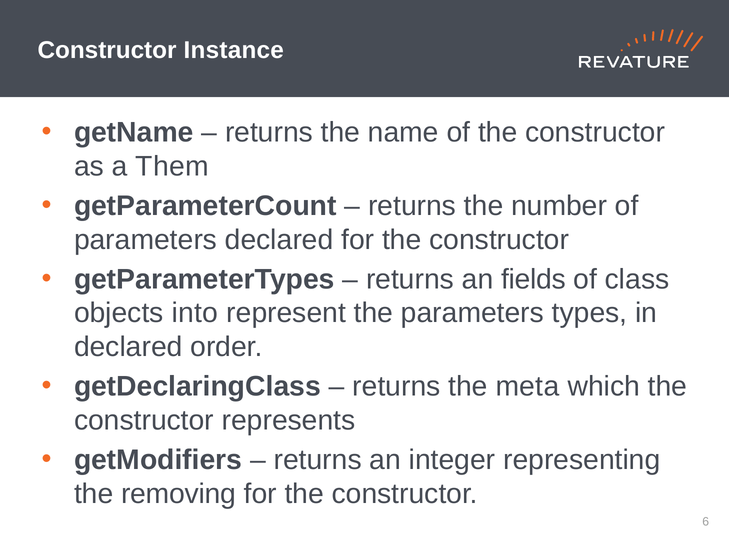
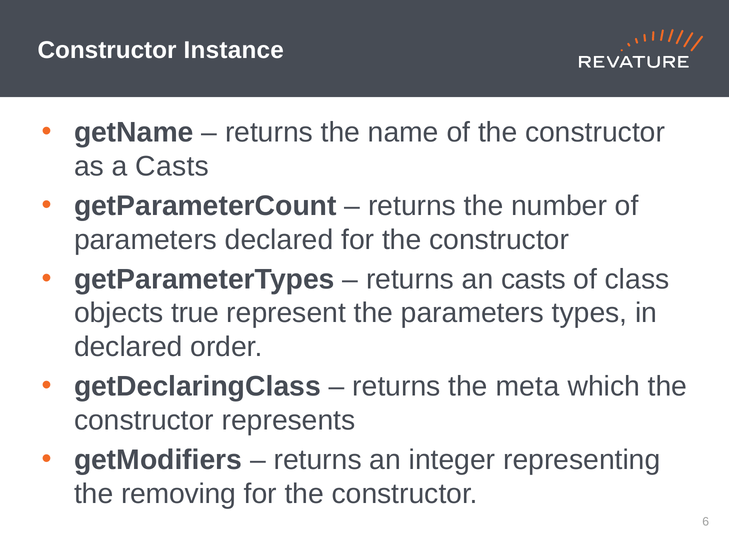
a Them: Them -> Casts (172, 166)
an fields: fields -> casts (534, 280)
into: into -> true (195, 314)
